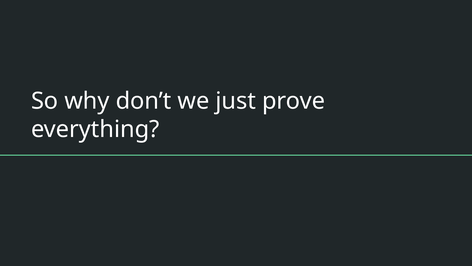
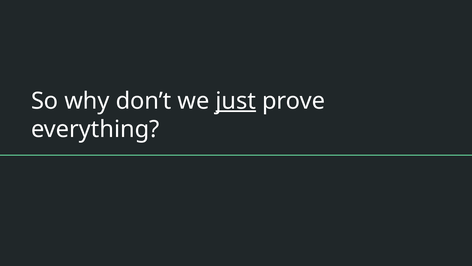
just underline: none -> present (236, 101)
